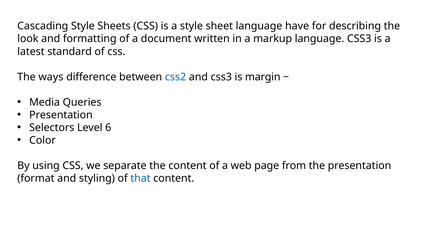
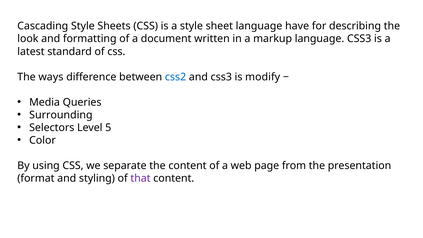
margin: margin -> modify (263, 77)
Presentation: Presentation -> Surrounding (61, 115)
6: 6 -> 5 (108, 128)
that colour: blue -> purple (141, 178)
